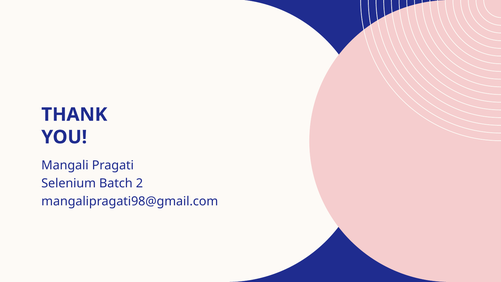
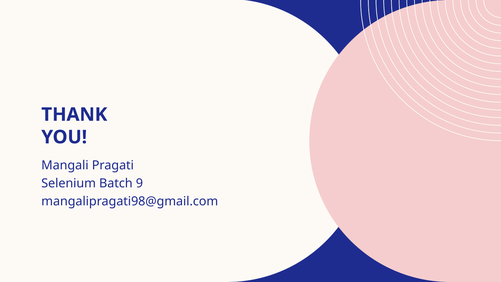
2: 2 -> 9 (139, 183)
